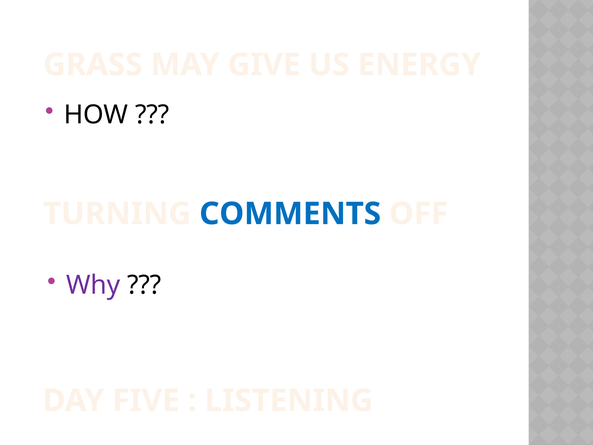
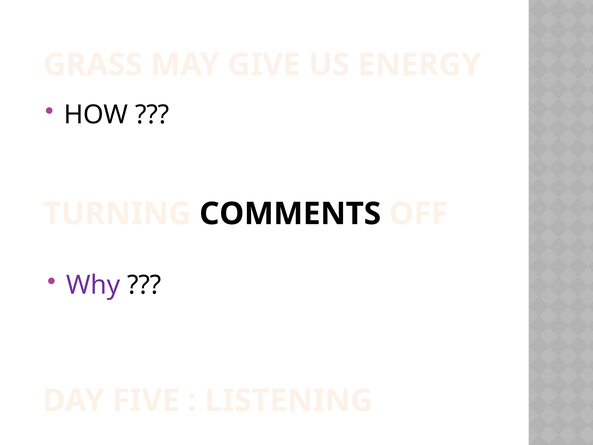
COMMENTS colour: blue -> black (290, 214)
